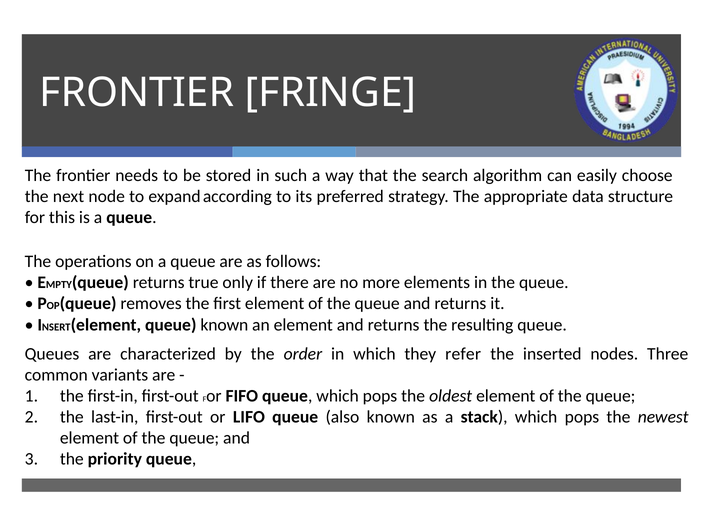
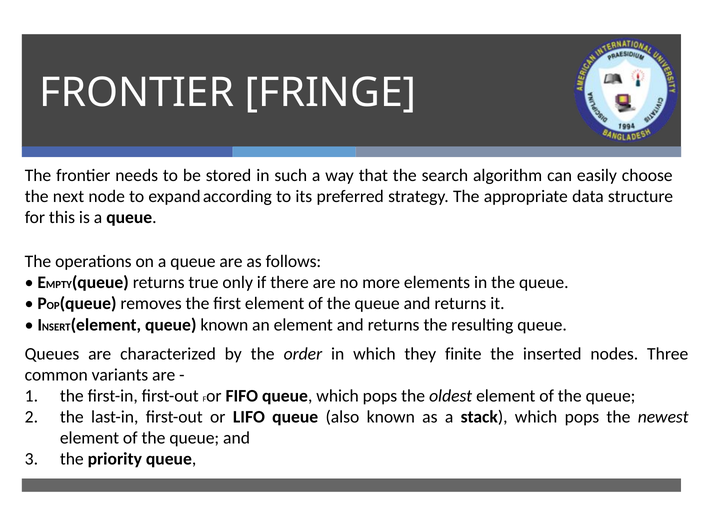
refer: refer -> finite (463, 354)
